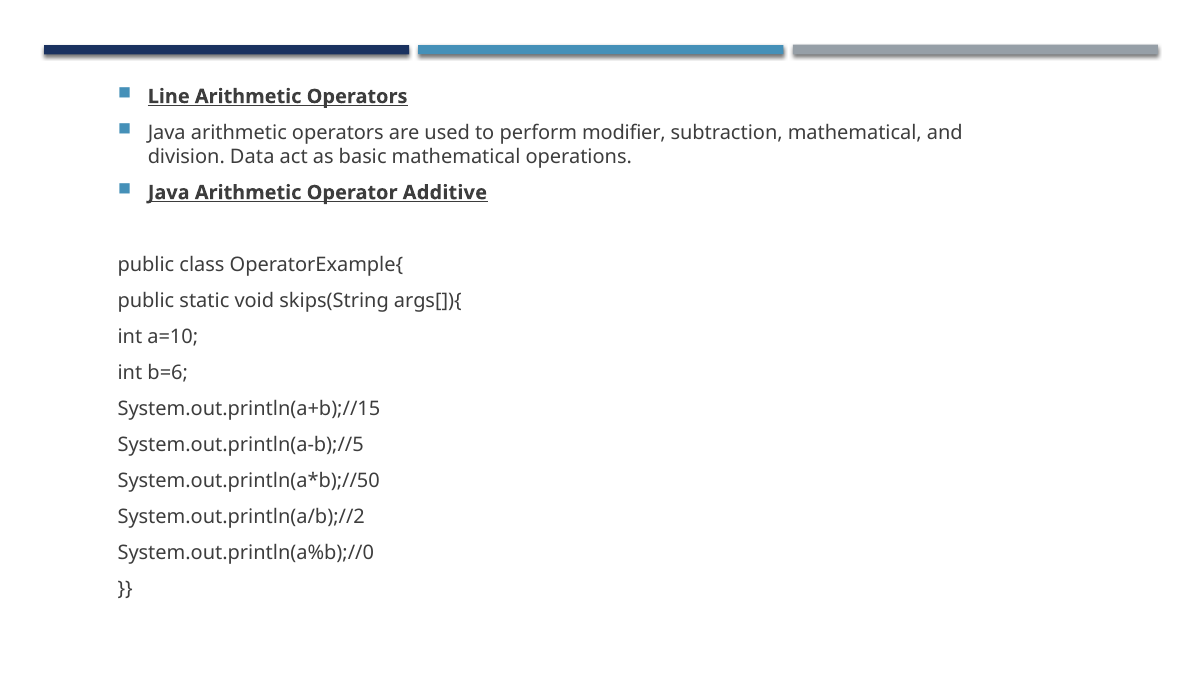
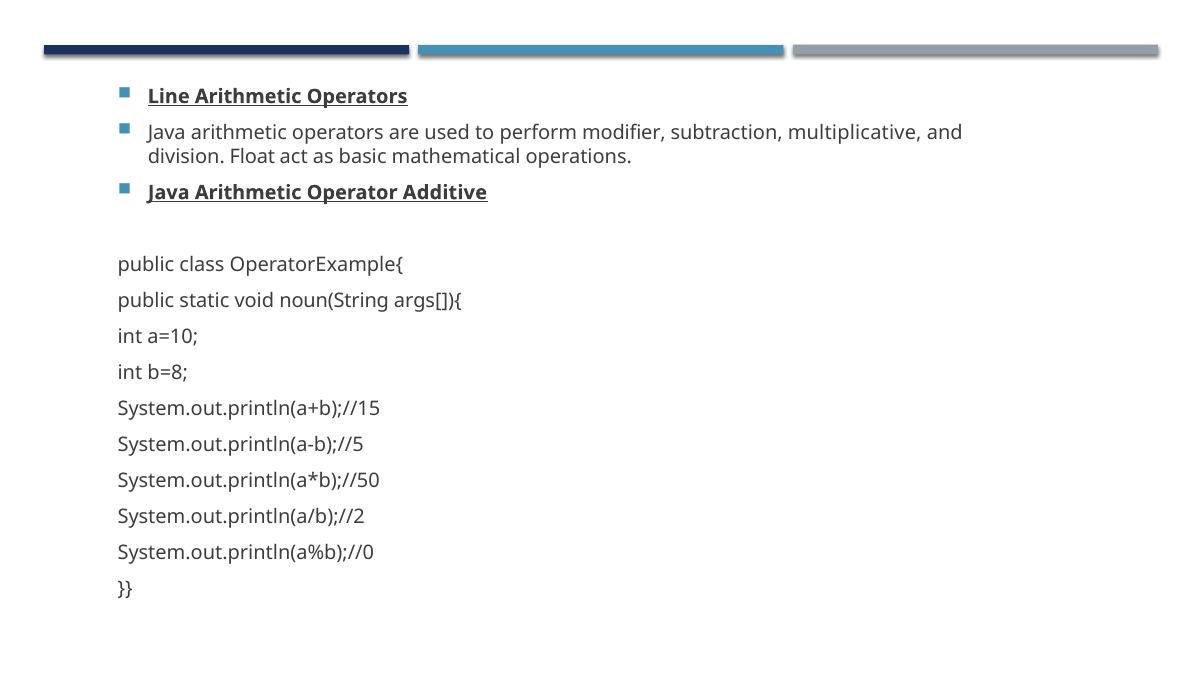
subtraction mathematical: mathematical -> multiplicative (855, 133)
Data: Data -> Float (252, 157)
skips(String: skips(String -> noun(String (334, 301)
b=6: b=6 -> b=8 (168, 373)
